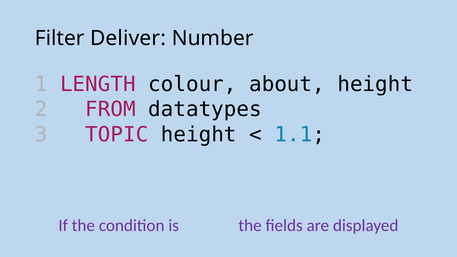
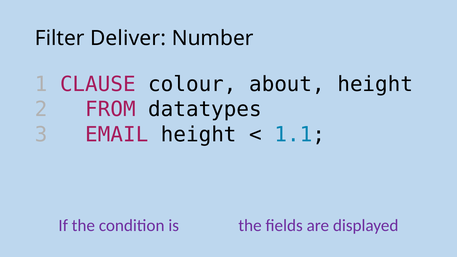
LENGTH: LENGTH -> CLAUSE (98, 84)
TOPIC: TOPIC -> EMAIL (117, 135)
